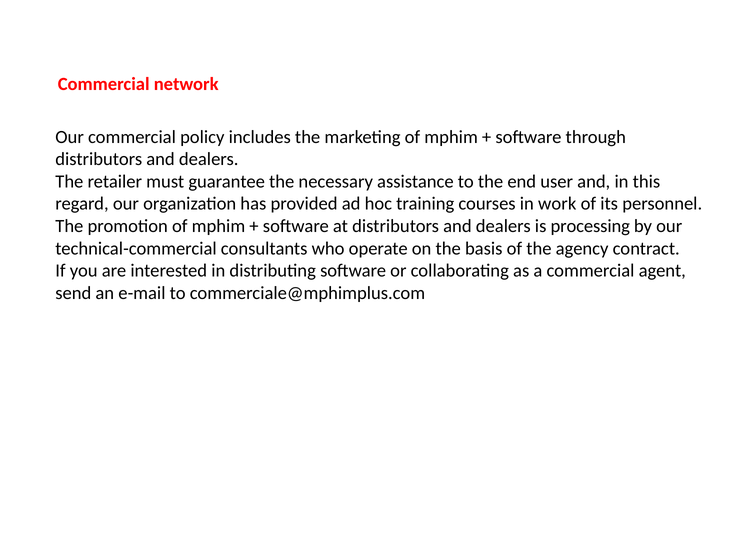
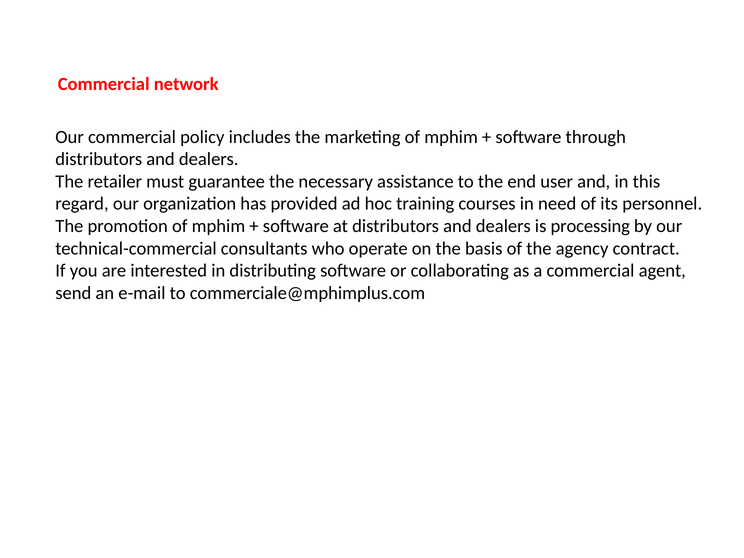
work: work -> need (557, 204)
